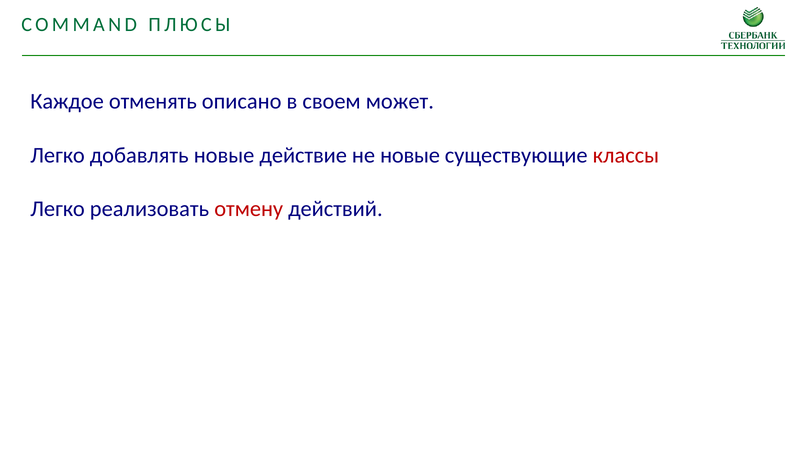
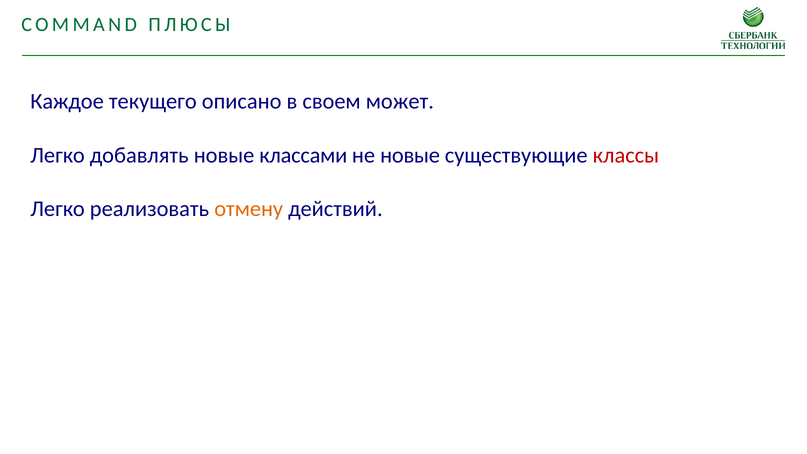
отменять: отменять -> текущего (153, 101)
действие: действие -> классами (303, 155)
отмену colour: red -> orange (249, 209)
